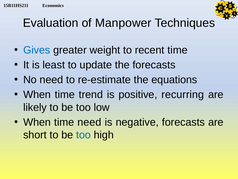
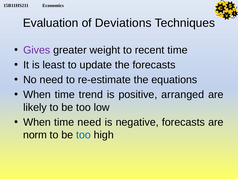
Manpower: Manpower -> Deviations (123, 23)
Gives colour: blue -> purple (37, 50)
recurring: recurring -> arranged (183, 94)
short: short -> norm (35, 135)
